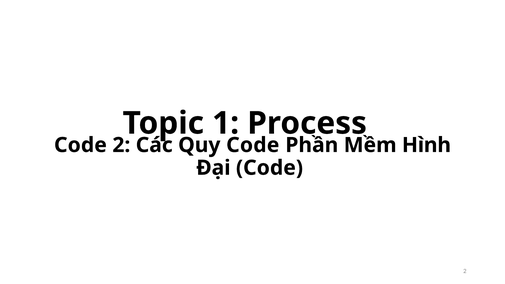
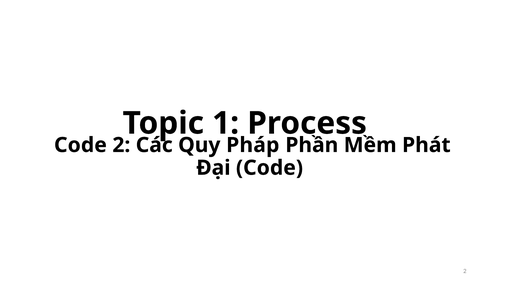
Quy Code: Code -> Pháp (253, 145)
Hình: Hình -> Phát (426, 145)
